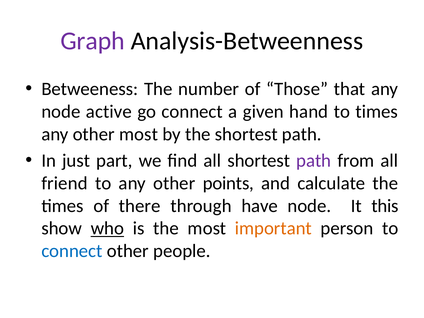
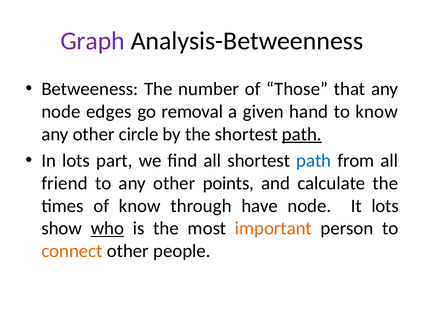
active: active -> edges (109, 112)
go connect: connect -> removal (192, 112)
to times: times -> know (377, 112)
other most: most -> circle (139, 134)
path underline: none -> present (302, 134)
In just: just -> lots (76, 161)
path colour: purple -> blue (314, 161)
of there: there -> know (140, 206)
It this: this -> lots (385, 206)
connect colour: blue -> orange (72, 251)
